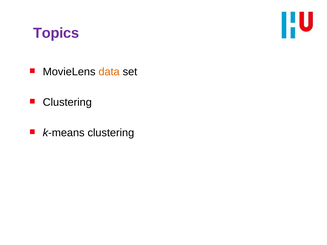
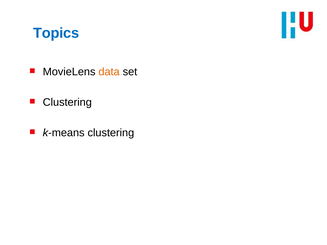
Topics colour: purple -> blue (56, 33)
